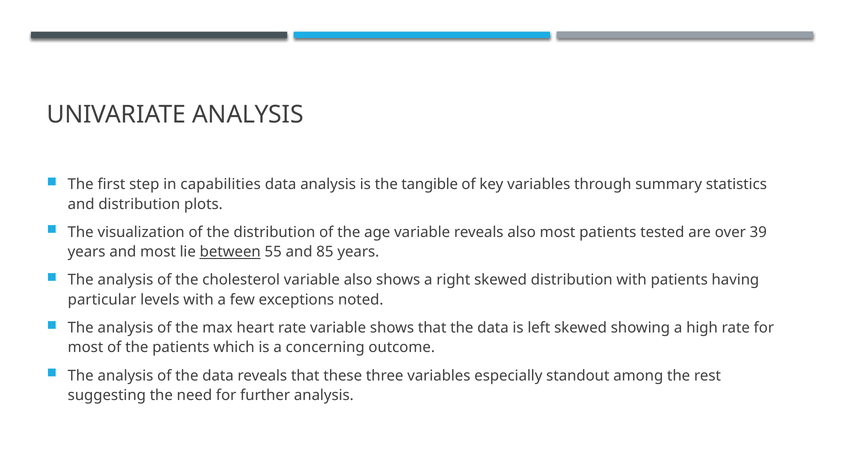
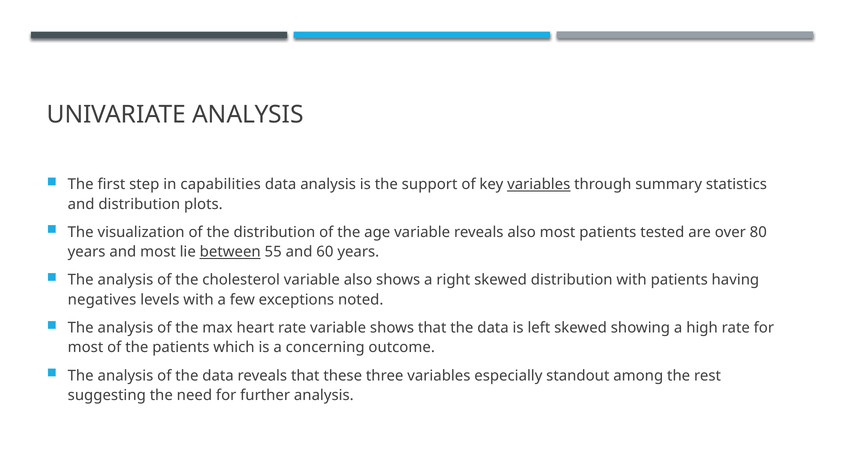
tangible: tangible -> support (430, 184)
variables underline: none -> present (539, 184)
39: 39 -> 80 (758, 232)
85: 85 -> 60 (325, 252)
particular: particular -> negatives (102, 300)
